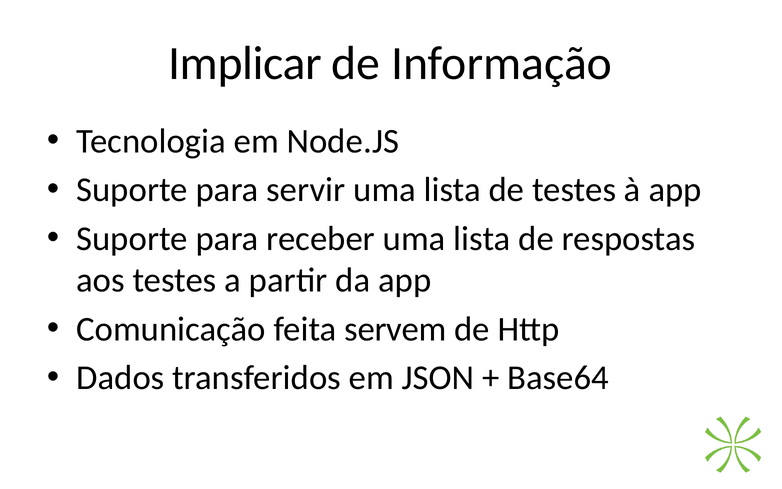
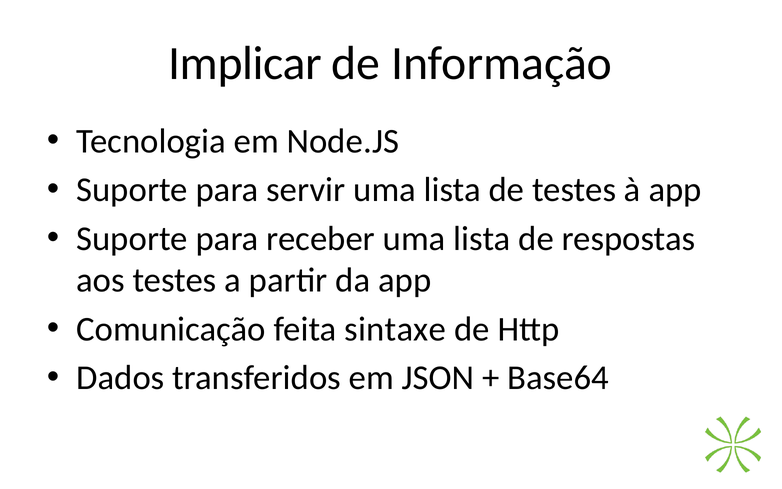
servem: servem -> sintaxe (395, 329)
